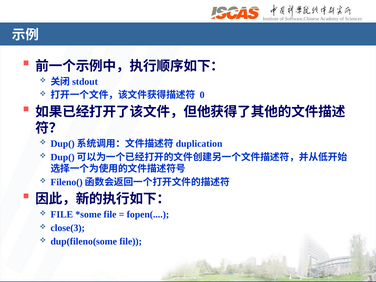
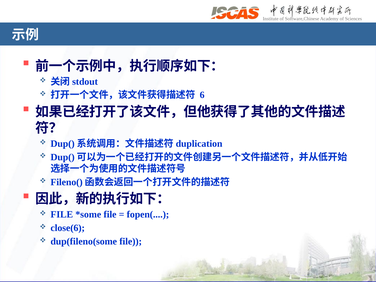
0: 0 -> 6 (202, 95)
close(3: close(3 -> close(6 (68, 228)
